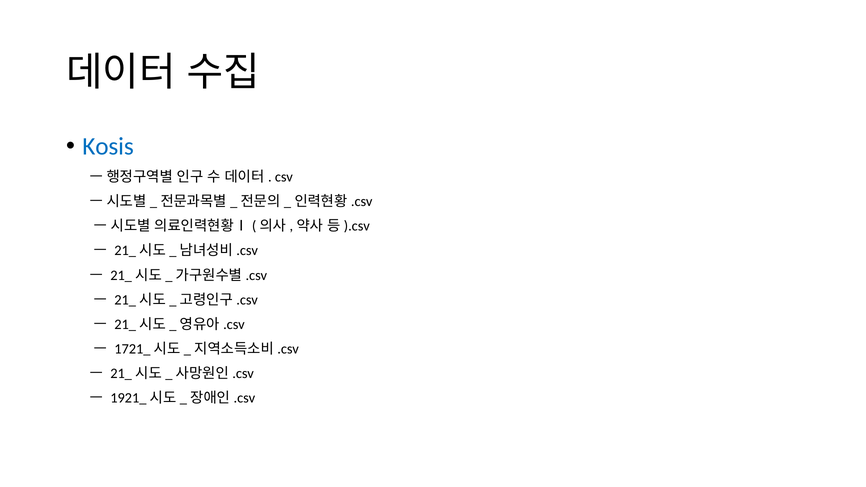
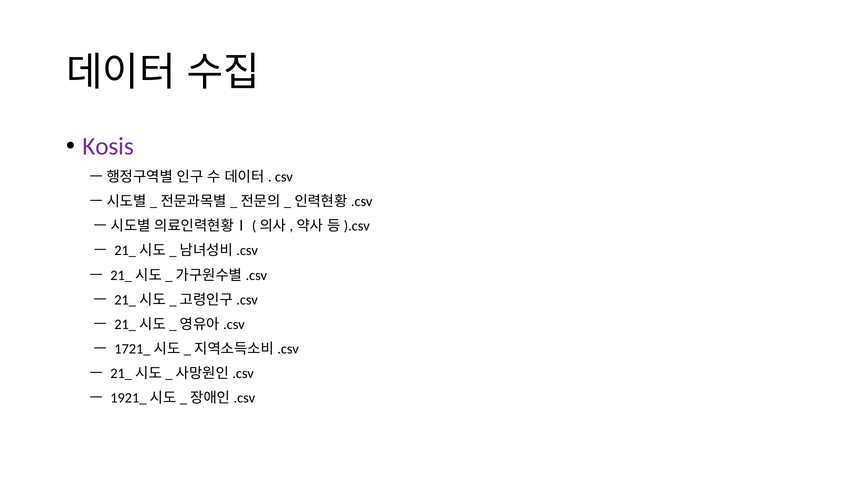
Kosis colour: blue -> purple (108, 146)
